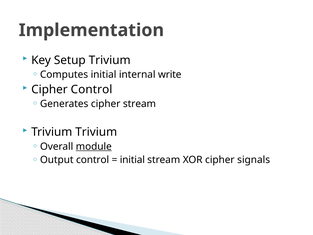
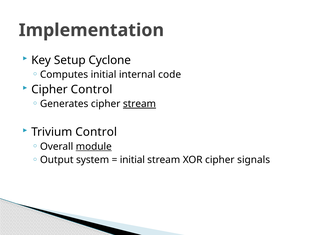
Setup Trivium: Trivium -> Cyclone (110, 60)
write: write -> code (170, 74)
stream underline: none -> present (139, 104)
Trivium Trivium: Trivium -> Control (96, 132)
Output control: control -> system (93, 160)
